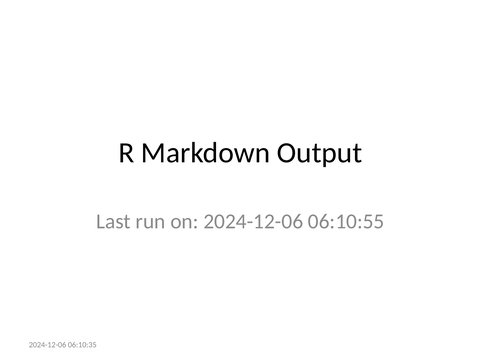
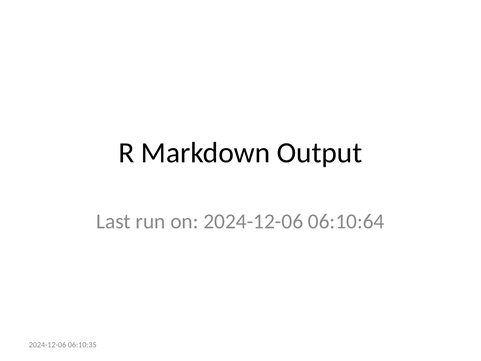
06:10:55: 06:10:55 -> 06:10:64 (346, 221)
